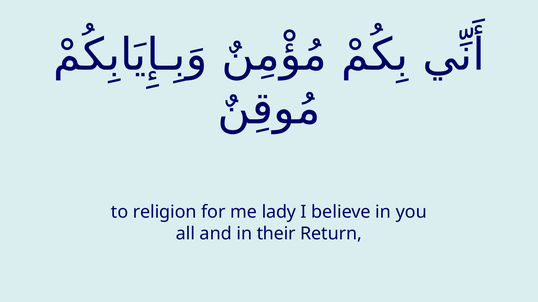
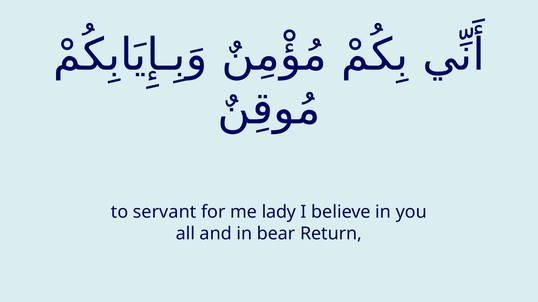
religion: religion -> servant (165, 212)
their: their -> bear (276, 234)
